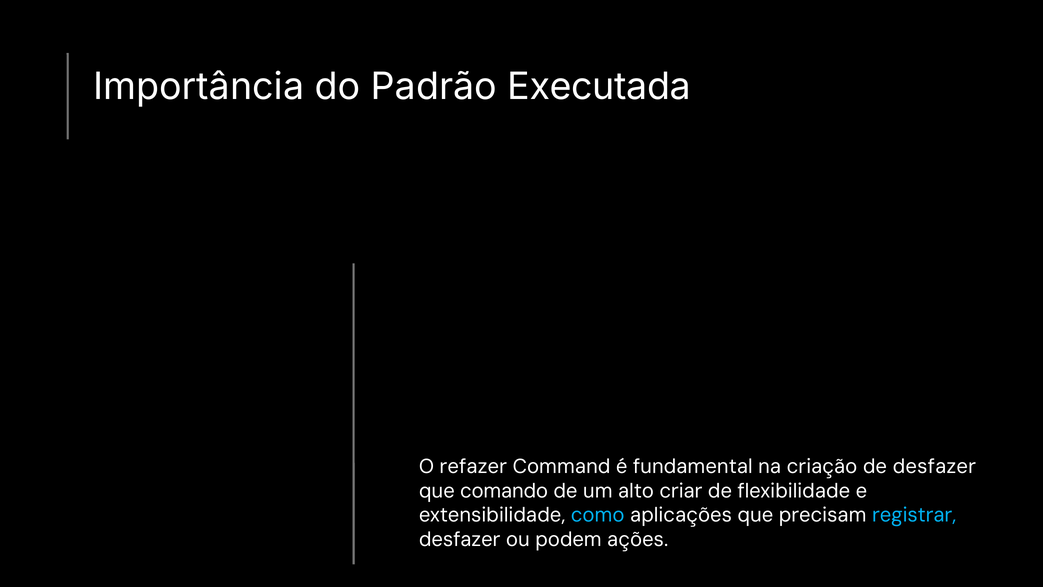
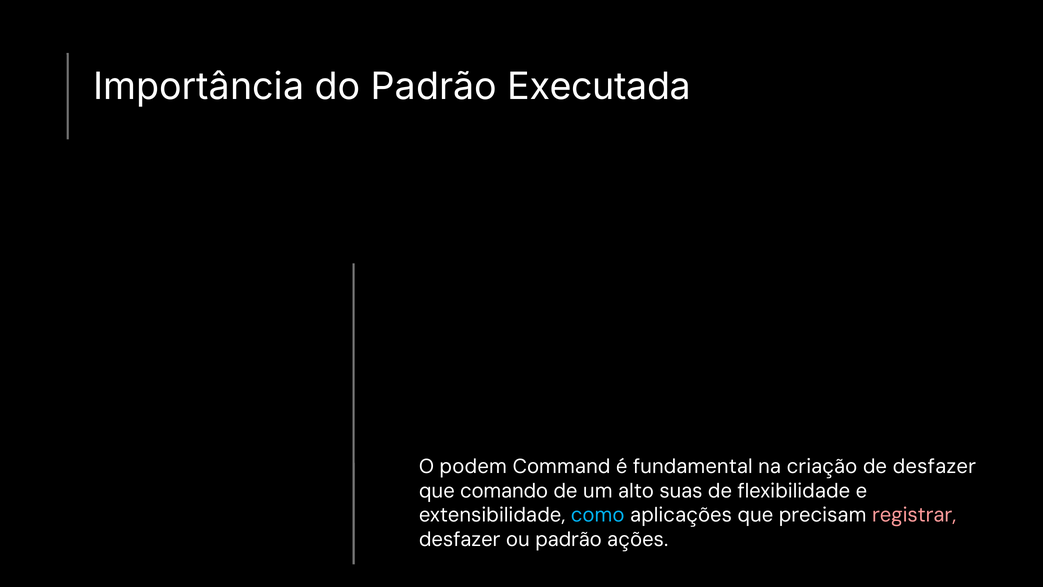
refazer: refazer -> podem (473, 466)
criar: criar -> suas (681, 491)
registrar colour: light blue -> pink (914, 515)
ou podem: podem -> padrão (569, 539)
